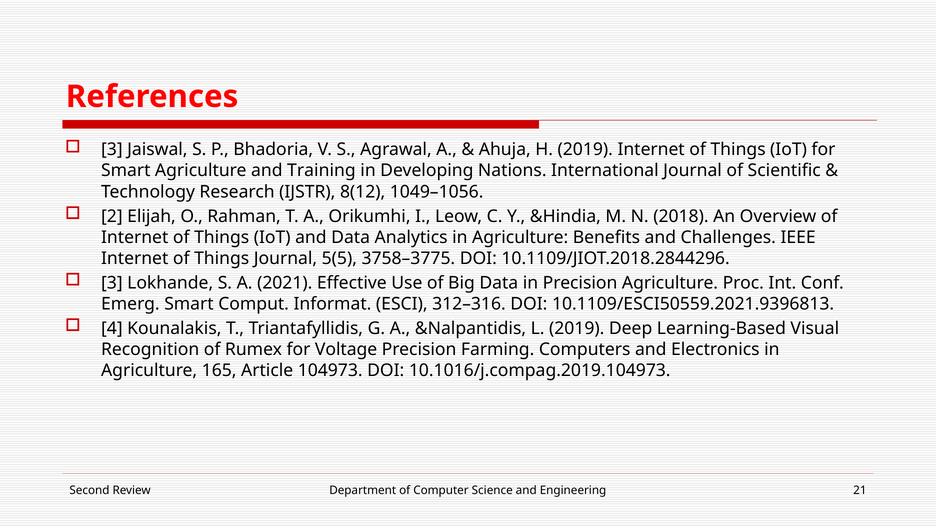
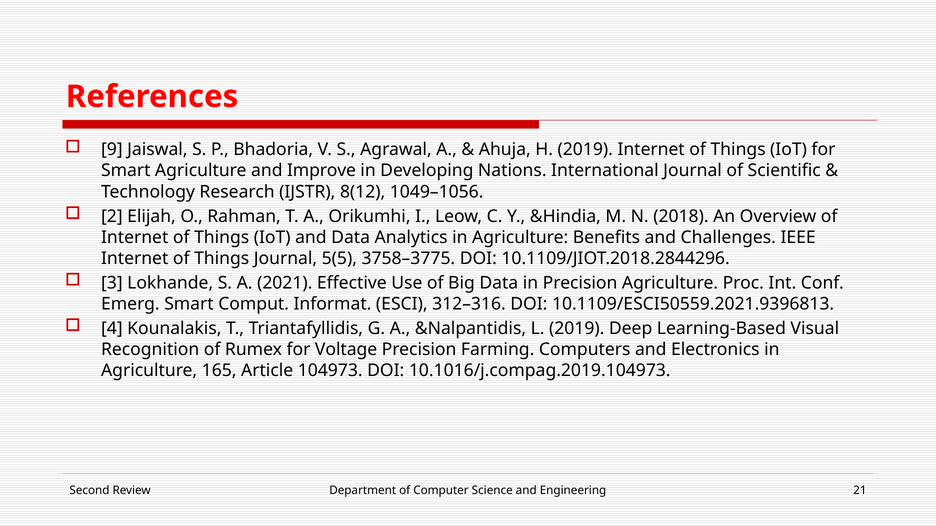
3: 3 -> 9 (112, 150)
Training: Training -> Improve (322, 171)
